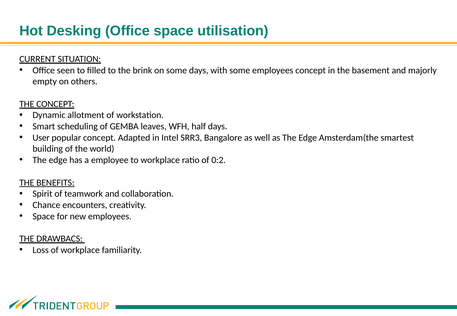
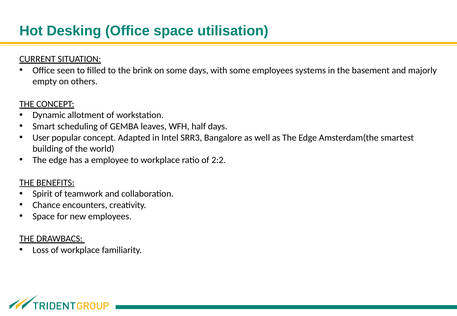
employees concept: concept -> systems (311, 70)
0:2: 0:2 -> 2:2 (219, 160)
